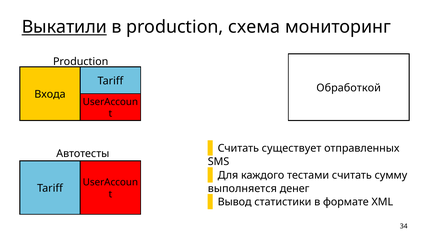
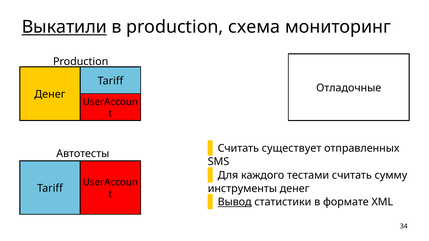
Обработкой: Обработкой -> Отладочные (349, 88)
Входа: Входа -> Денег (50, 95)
выполняется: выполняется -> инструменты (242, 189)
Вывод underline: none -> present (235, 202)
